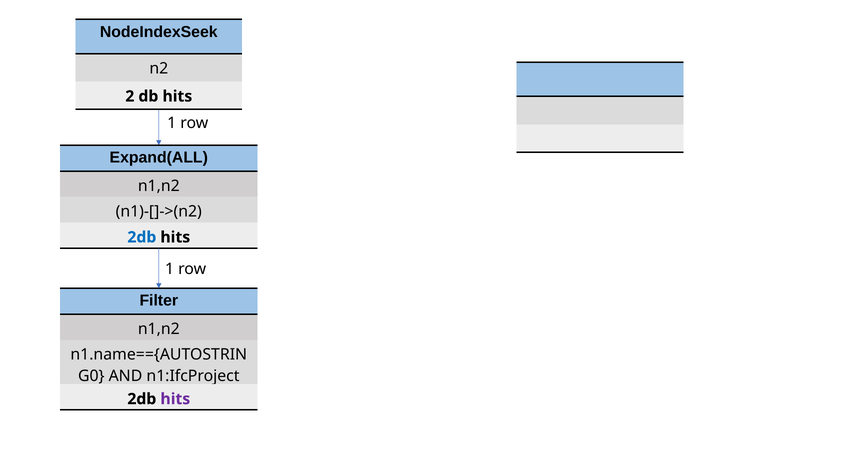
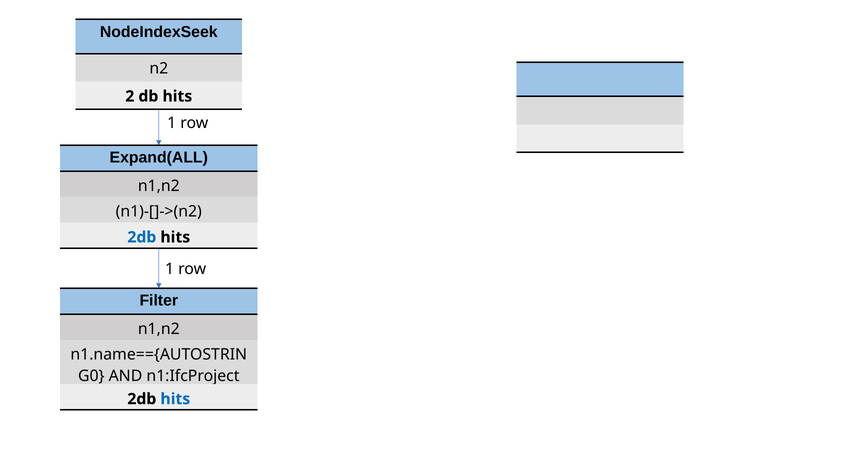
hits colour: purple -> blue (175, 399)
